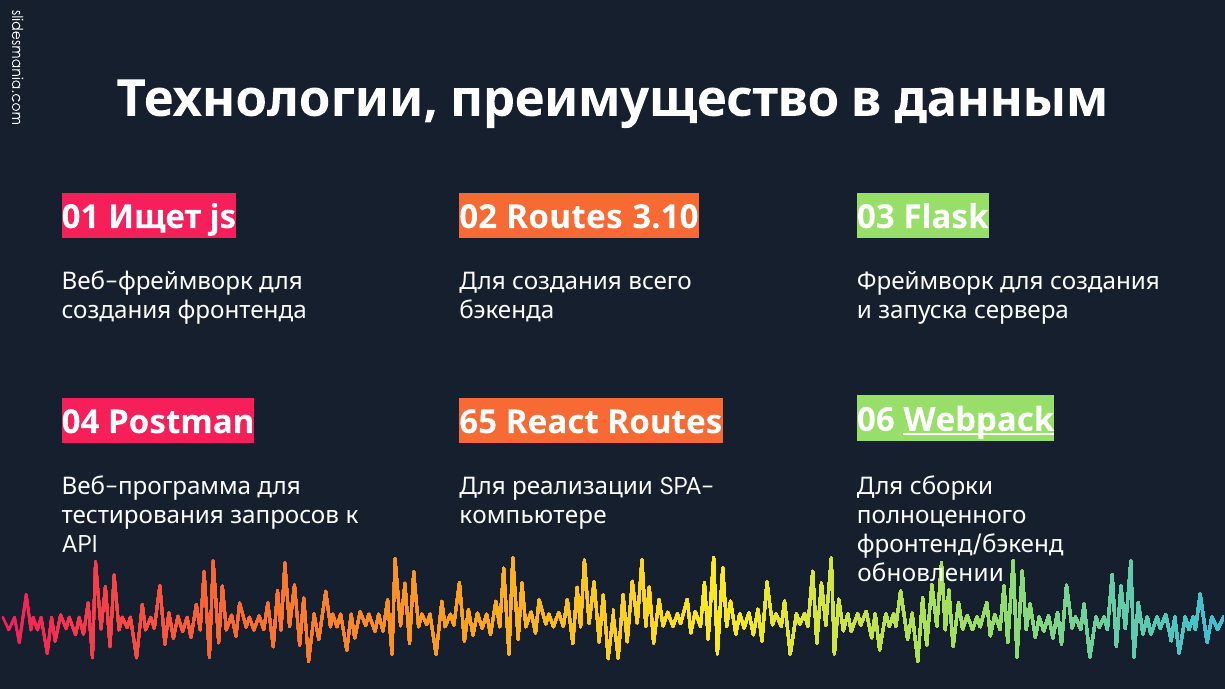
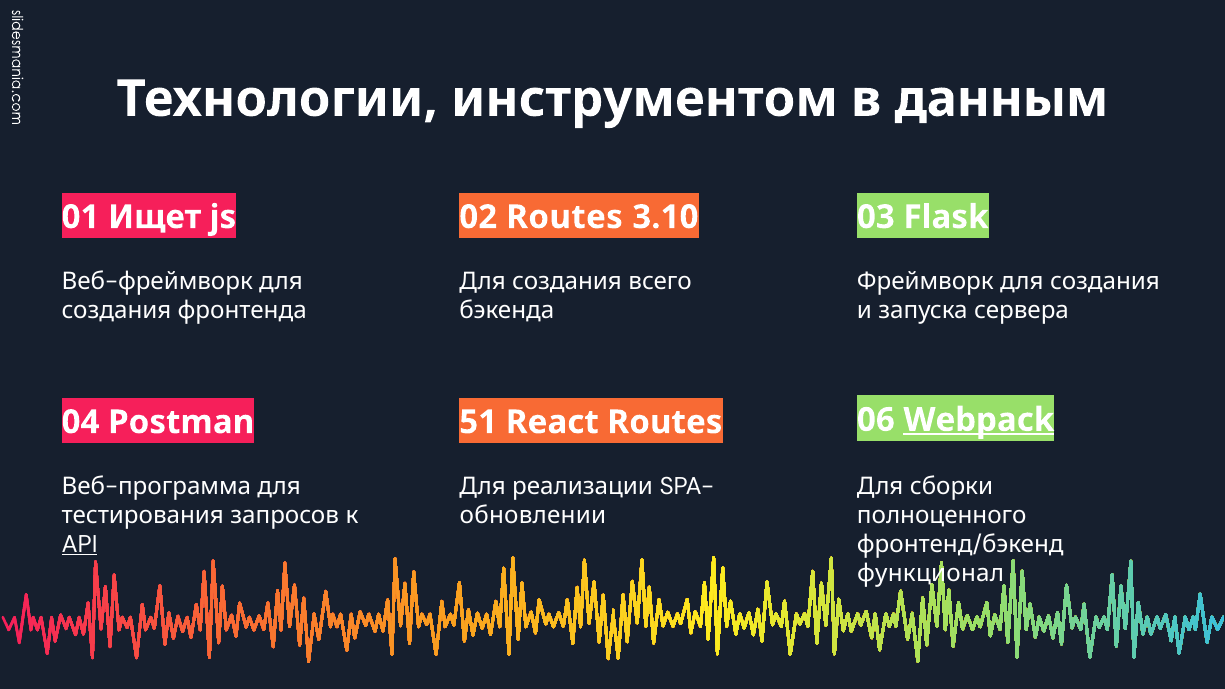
преимущество: преимущество -> инструментом (644, 99)
65: 65 -> 51 (478, 422)
компьютере: компьютере -> обновлении (533, 515)
API underline: none -> present (80, 544)
обновлении: обновлении -> функционал (931, 573)
